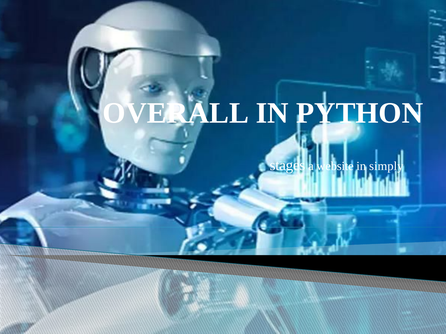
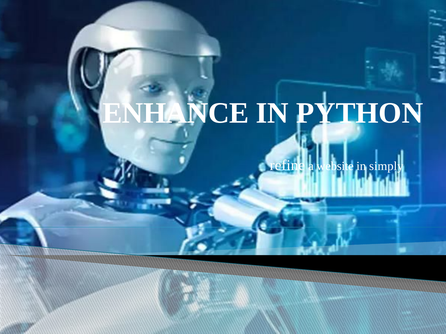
OVERALL: OVERALL -> ENHANCE (176, 113)
stages: stages -> refine (287, 165)
